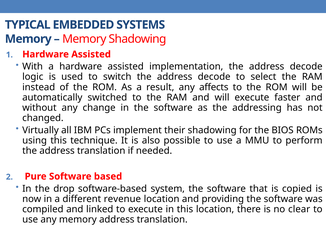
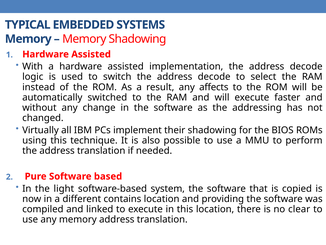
drop: drop -> light (64, 188)
revenue: revenue -> contains (122, 199)
